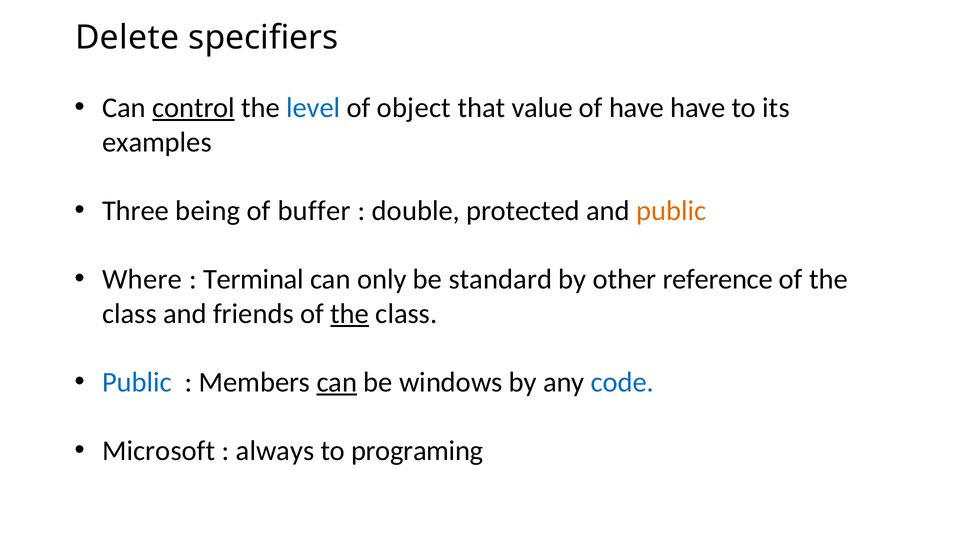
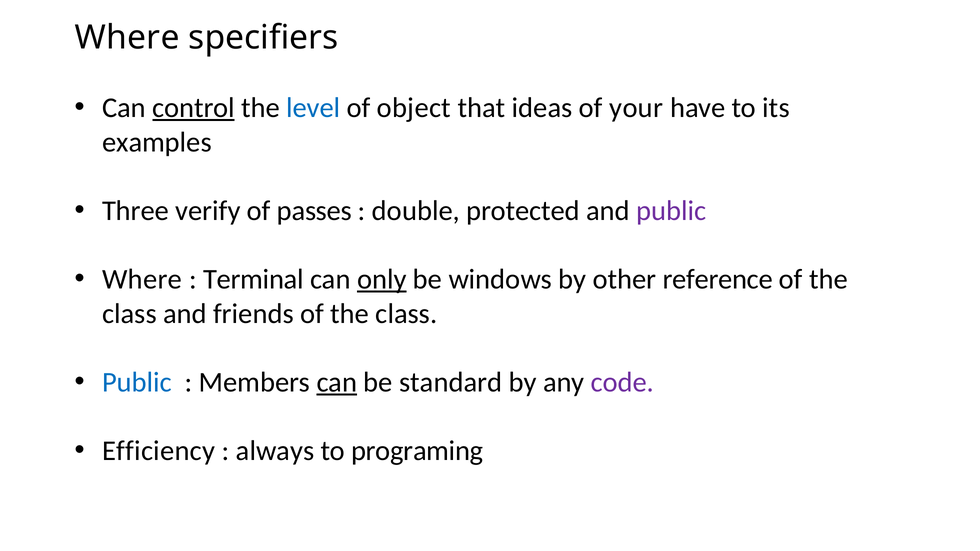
Delete: Delete -> Where (127, 37)
value: value -> ideas (542, 108)
of have: have -> your (636, 108)
being: being -> verify (208, 211)
buffer: buffer -> passes (314, 211)
public colour: orange -> purple (671, 211)
only underline: none -> present (382, 279)
standard: standard -> windows (500, 279)
the underline: present -> none (350, 314)
windows: windows -> standard (451, 382)
code colour: blue -> purple (622, 382)
Microsoft: Microsoft -> Efficiency (159, 451)
